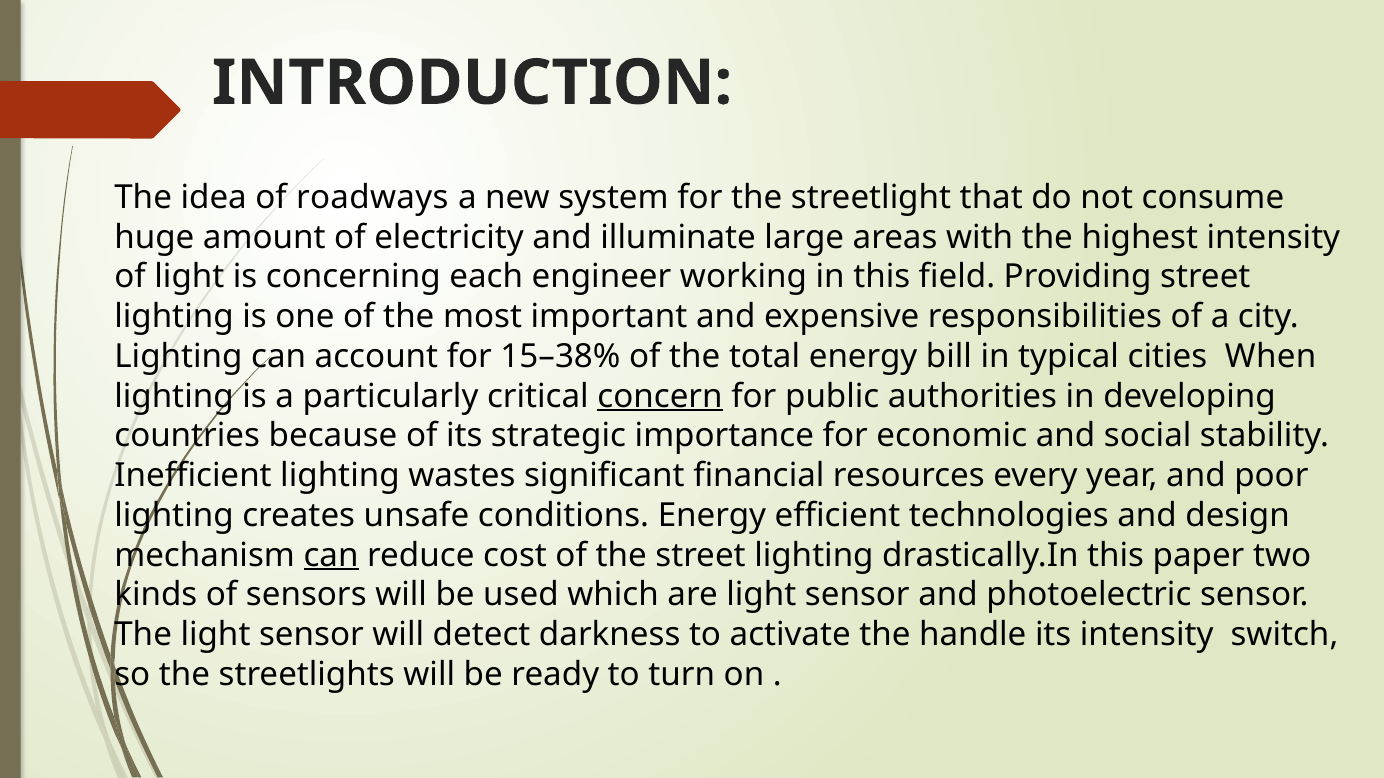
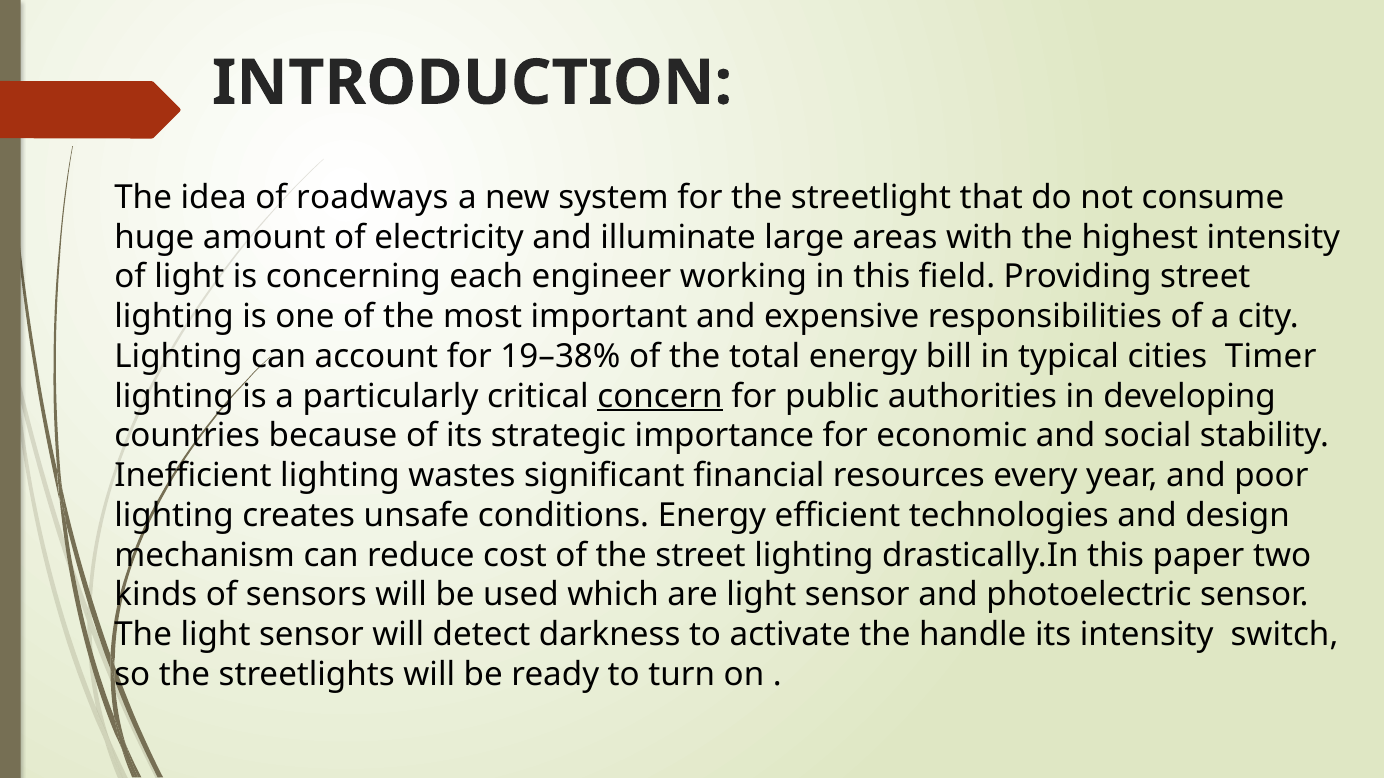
15–38%: 15–38% -> 19–38% (561, 357)
When: When -> Timer (1271, 357)
can underline: present -> none (331, 555)
